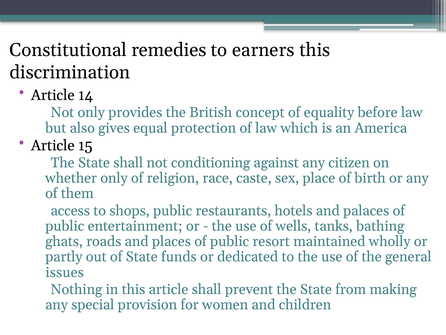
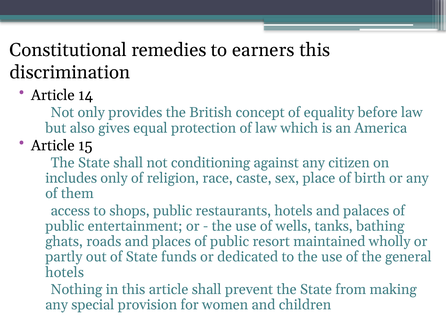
whether: whether -> includes (71, 178)
issues: issues -> hotels (65, 272)
